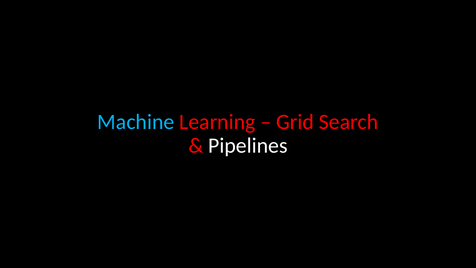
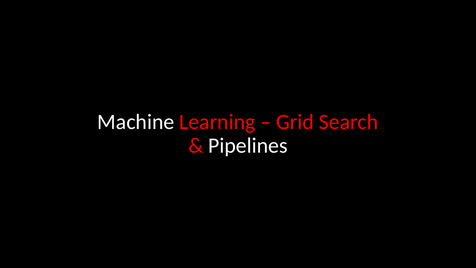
Machine colour: light blue -> white (136, 122)
